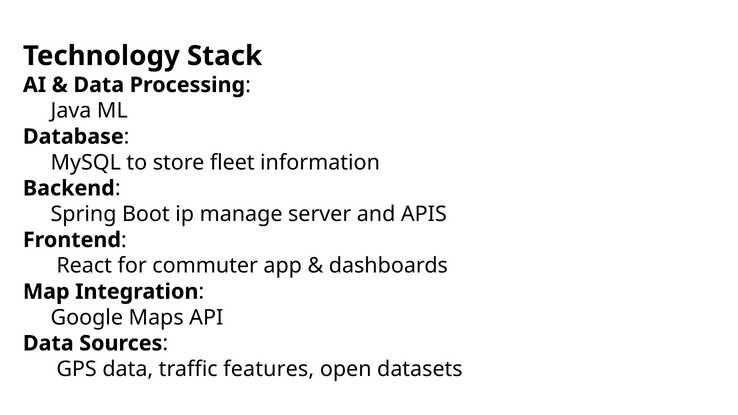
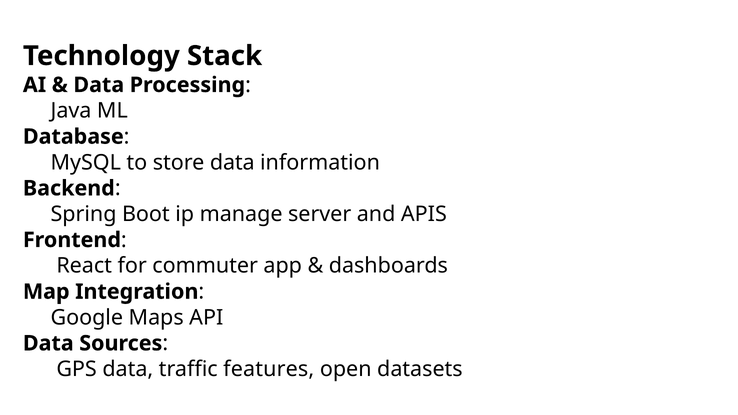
store fleet: fleet -> data (232, 163)
